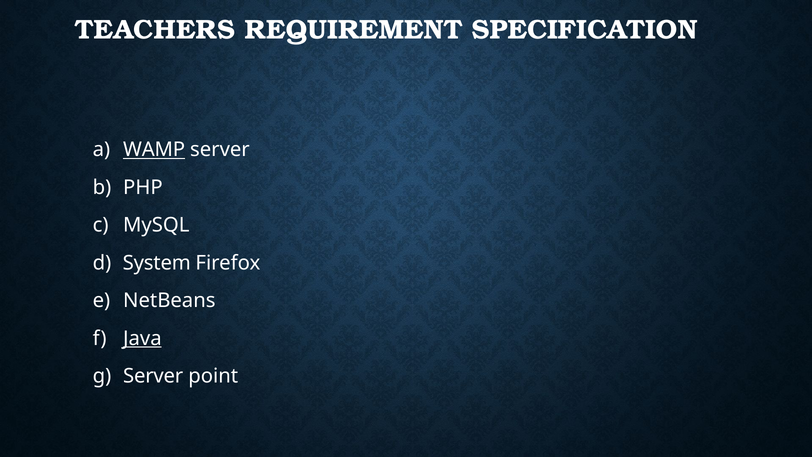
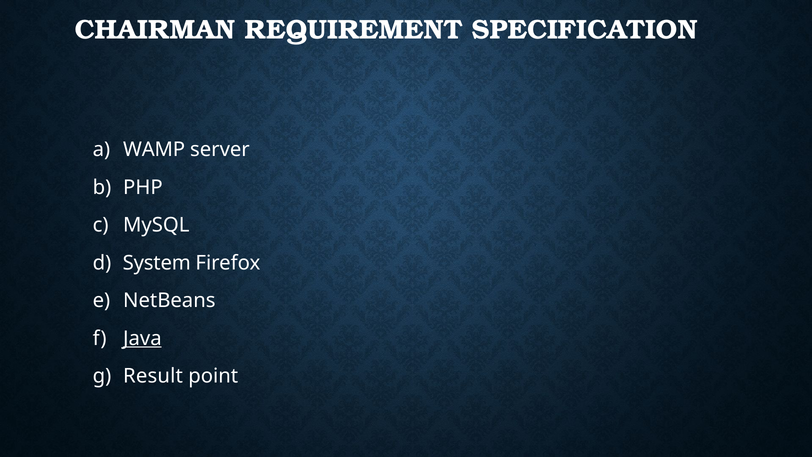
TEACHERS: TEACHERS -> CHAIRMAN (155, 30)
WAMP underline: present -> none (154, 150)
Server: Server -> Result (153, 376)
